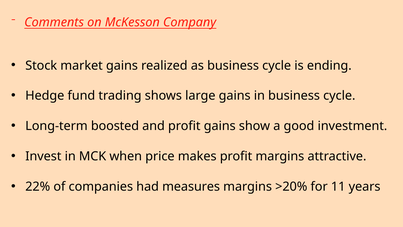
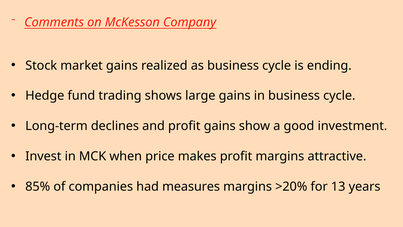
boosted: boosted -> declines (115, 126)
22%: 22% -> 85% (38, 186)
11: 11 -> 13 (338, 186)
